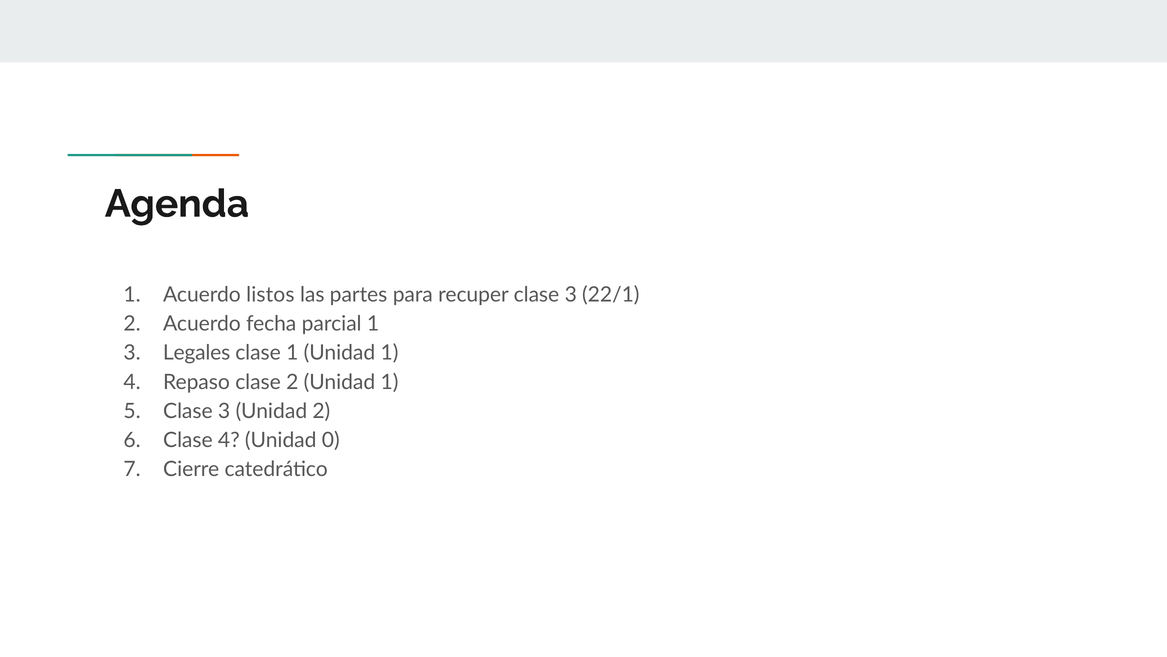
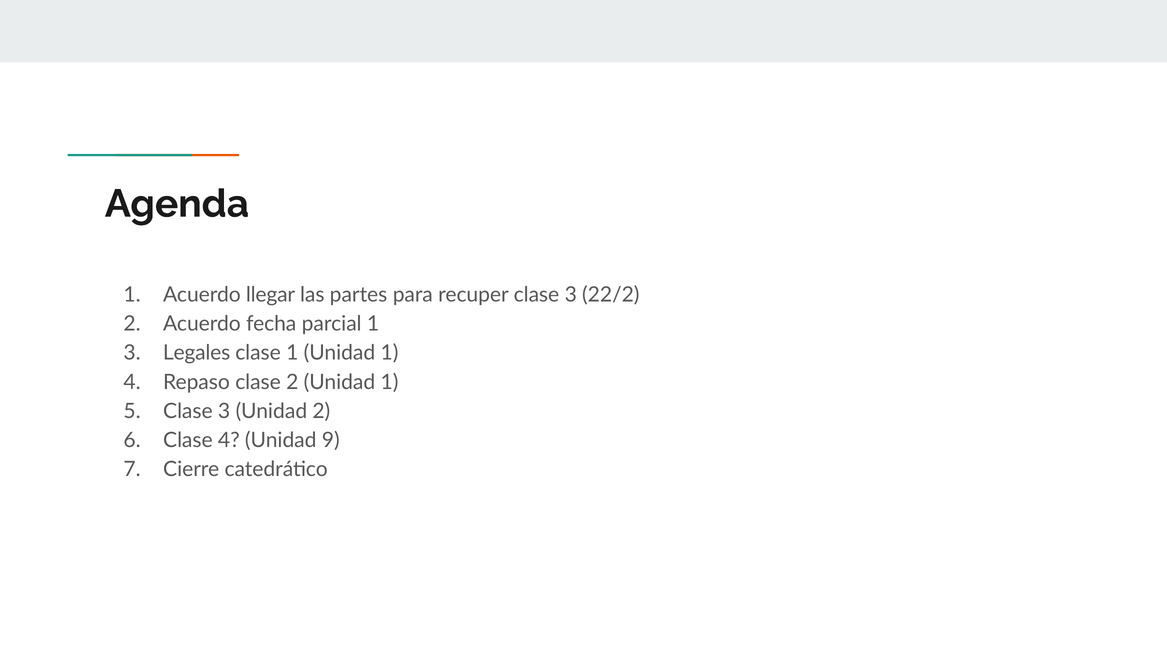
listos: listos -> llegar (270, 295)
22/1: 22/1 -> 22/2 (611, 295)
0: 0 -> 9 (331, 440)
